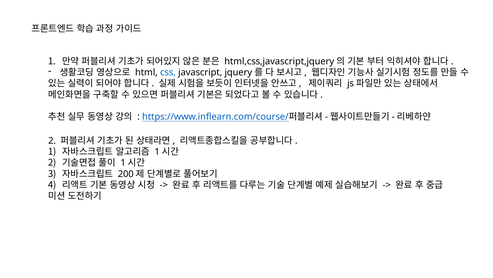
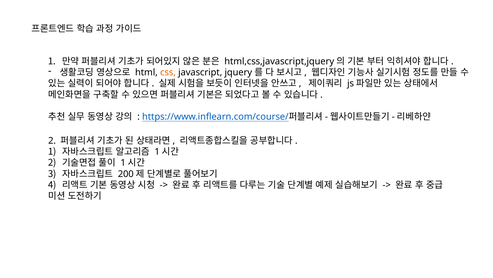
css colour: blue -> orange (168, 72)
